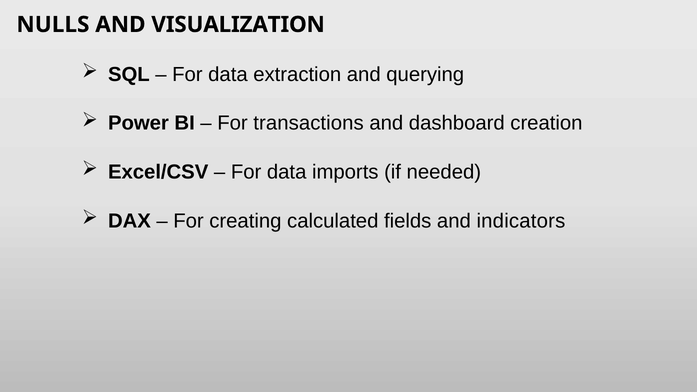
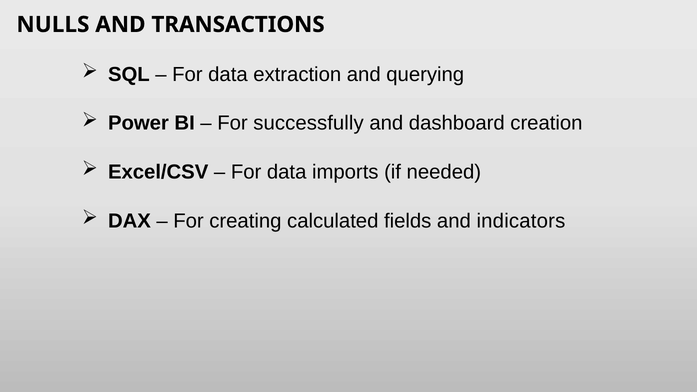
VISUALIZATION: VISUALIZATION -> TRANSACTIONS (238, 25)
transactions: transactions -> successfully (309, 123)
